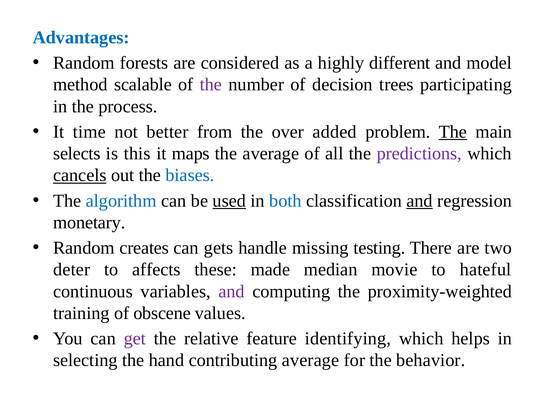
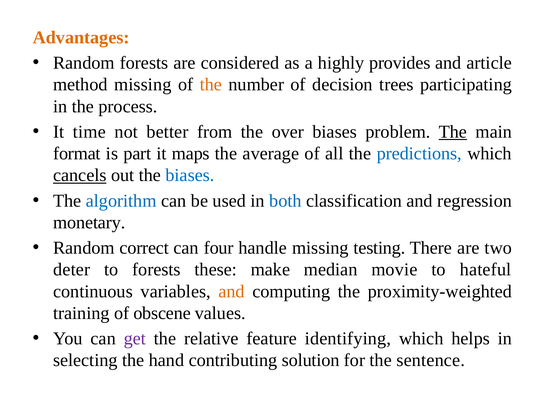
Advantages colour: blue -> orange (81, 38)
different: different -> provides (400, 63)
model: model -> article (489, 63)
method scalable: scalable -> missing (143, 85)
the colour: purple -> orange (211, 85)
over added: added -> biases (335, 132)
selects: selects -> format (77, 154)
this: this -> part (137, 154)
predictions colour: purple -> blue (419, 154)
used underline: present -> none (229, 201)
and underline: present -> none (420, 201)
creates: creates -> correct (144, 248)
gets: gets -> four (219, 248)
to affects: affects -> forests (156, 270)
made: made -> make (270, 270)
and colour: purple -> orange (232, 292)
contributing average: average -> solution (311, 361)
behavior: behavior -> sentence (431, 361)
